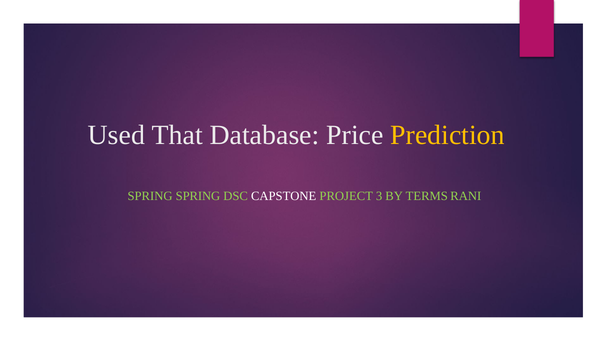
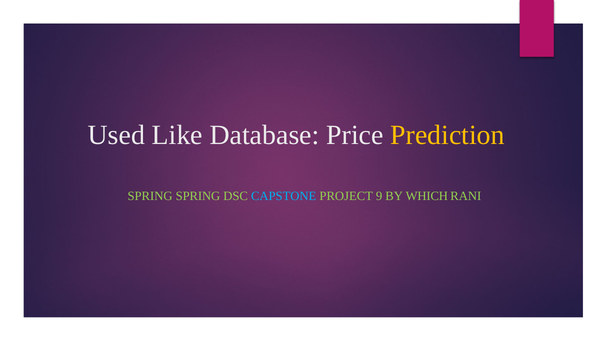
That: That -> Like (177, 135)
CAPSTONE colour: white -> light blue (284, 197)
3: 3 -> 9 (379, 197)
TERMS: TERMS -> WHICH (427, 197)
